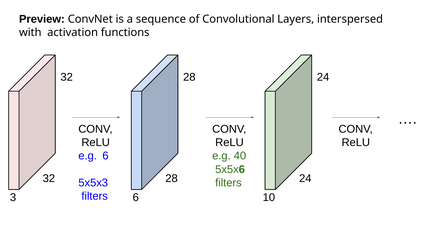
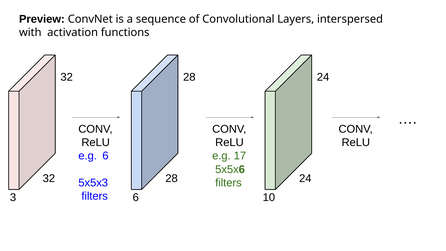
40: 40 -> 17 (240, 156)
